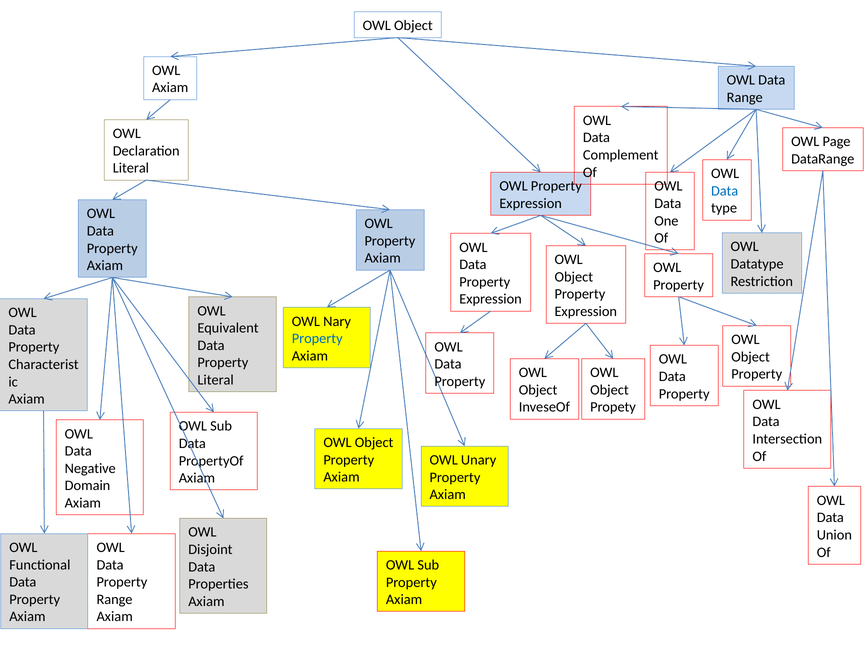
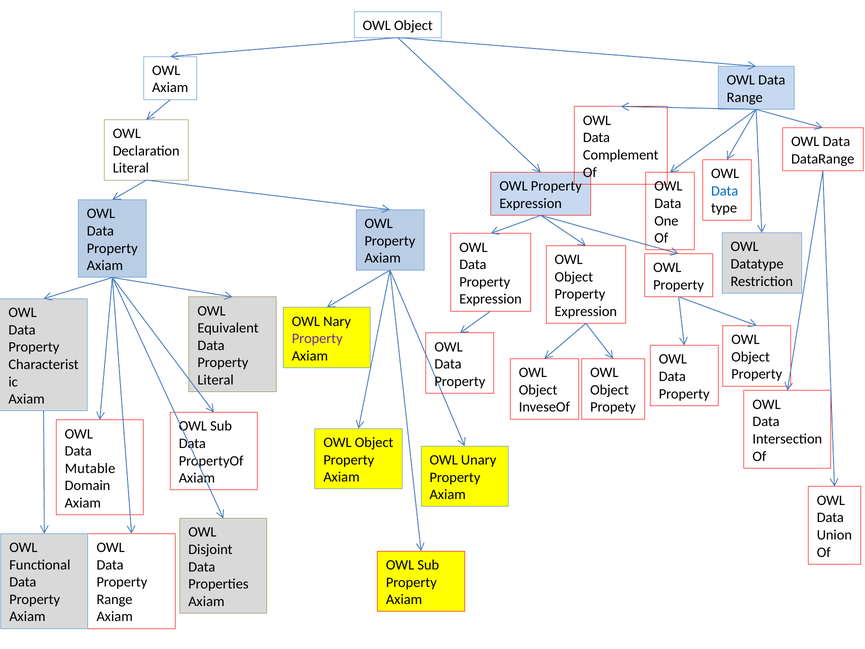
Page: Page -> Data (836, 142)
Property colour: blue -> purple (317, 338)
Negative: Negative -> Mutable (90, 468)
